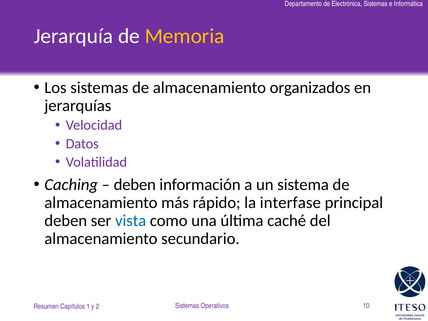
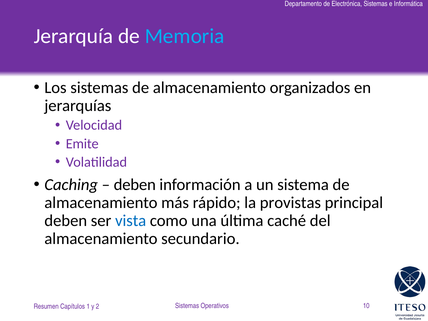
Memoria colour: yellow -> light blue (185, 36)
Datos: Datos -> Emite (82, 144)
interfase: interfase -> provistas (290, 203)
